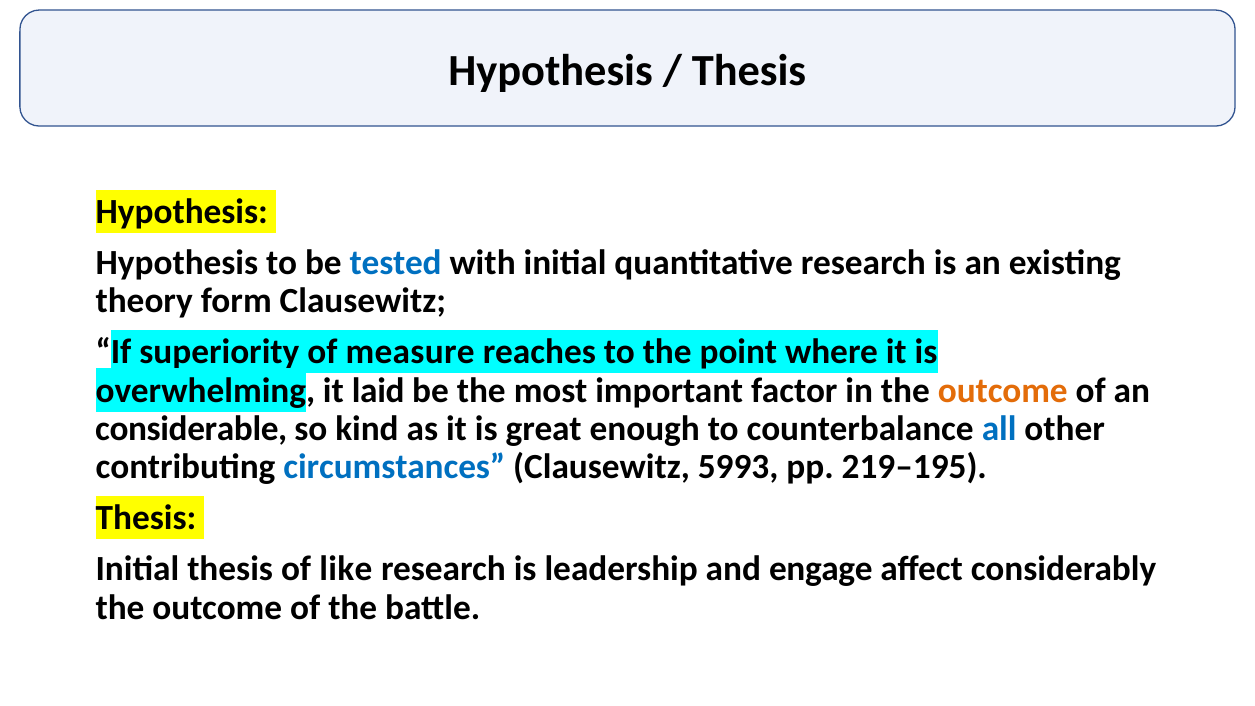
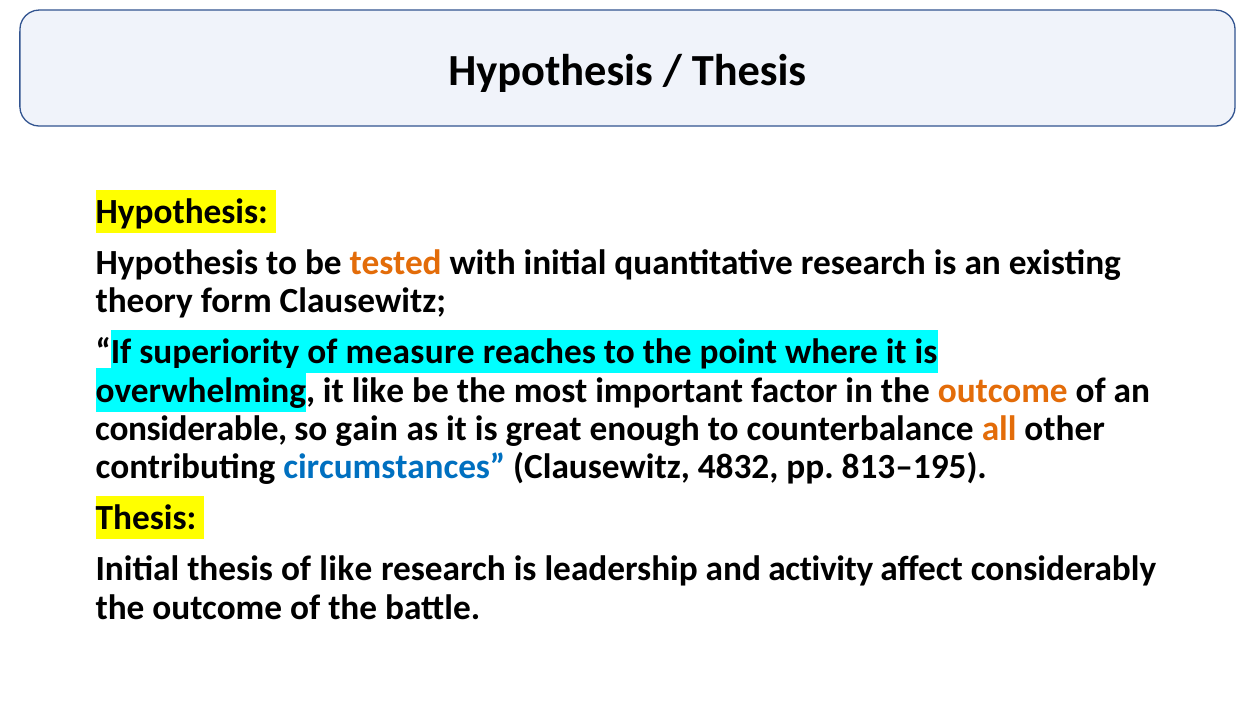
tested colour: blue -> orange (396, 263)
it laid: laid -> like (378, 390)
kind: kind -> gain (367, 429)
all colour: blue -> orange (999, 429)
5993: 5993 -> 4832 (738, 467)
219–195: 219–195 -> 813–195 (914, 467)
engage: engage -> activity (821, 569)
